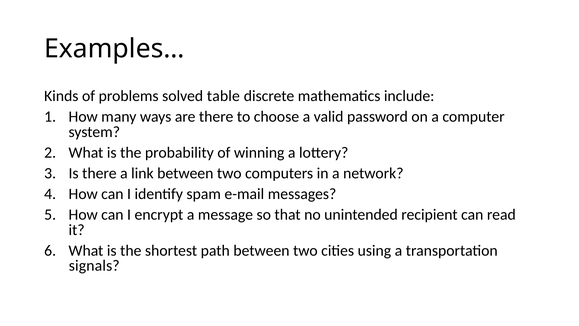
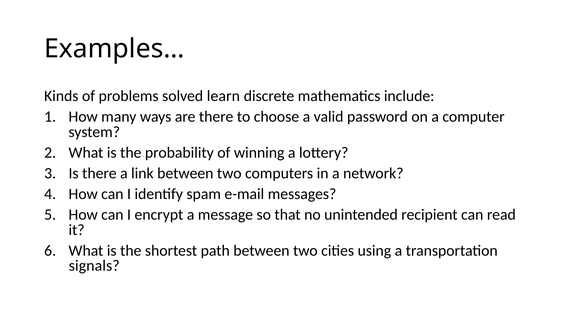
table: table -> learn (223, 96)
